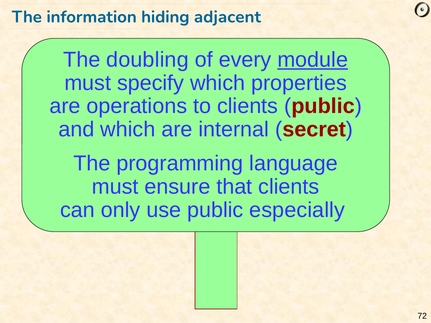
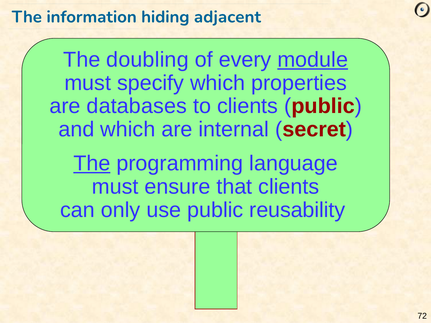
operations: operations -> databases (137, 106)
The underline: none -> present (92, 164)
especially: especially -> reusability (297, 210)
